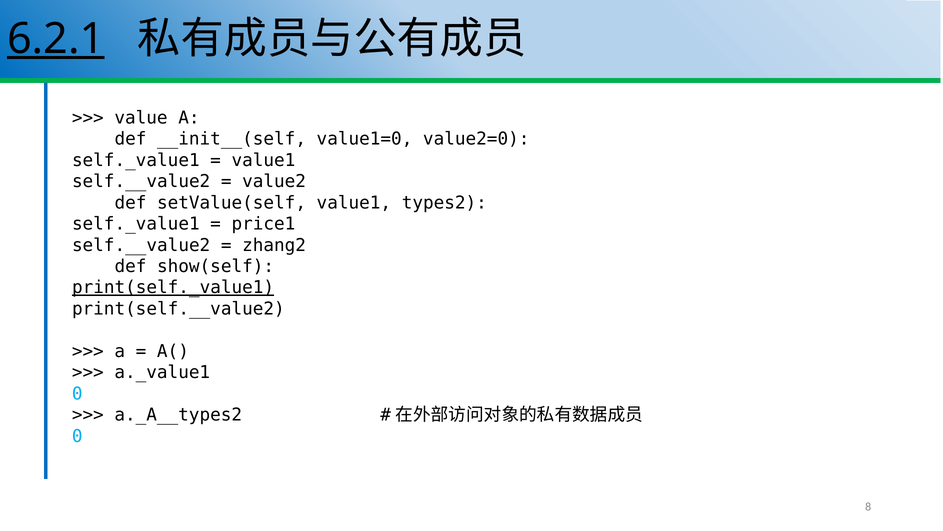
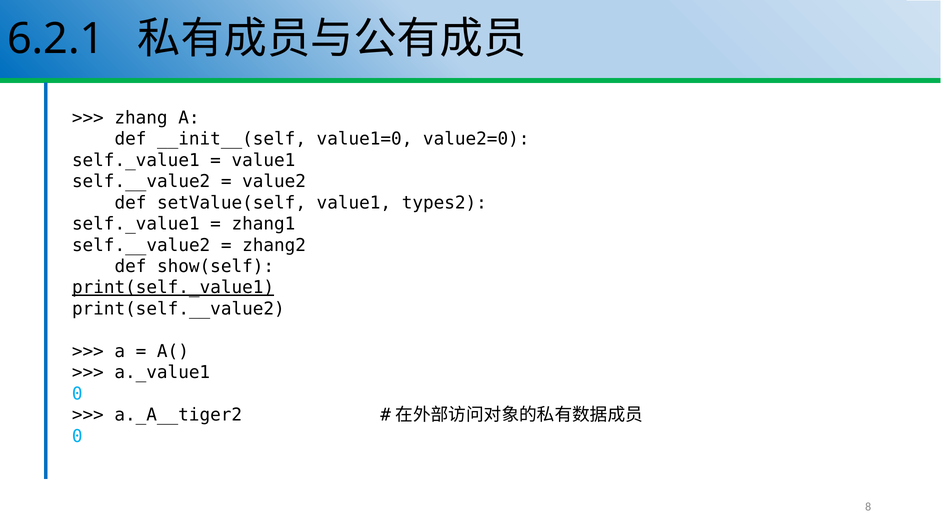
6.2.1 underline: present -> none (56, 39)
value: value -> zhang (141, 118)
price1: price1 -> zhang1 (263, 224)
a._A__types2: a._A__types2 -> a._A__tiger2 (178, 415)
